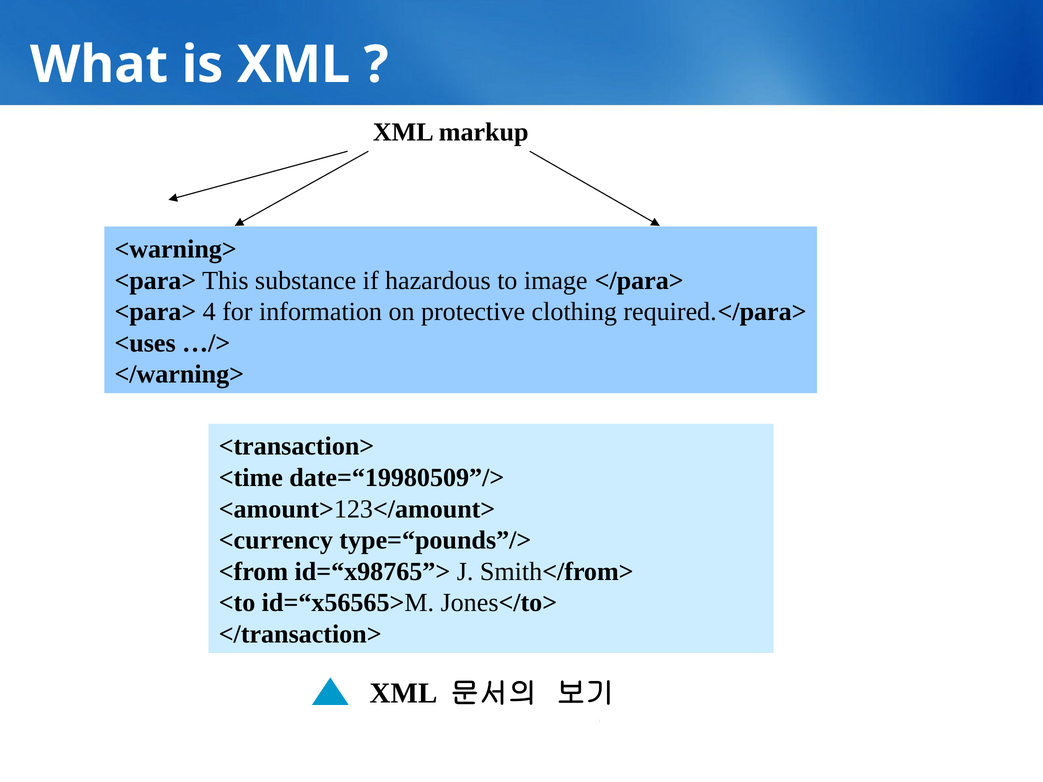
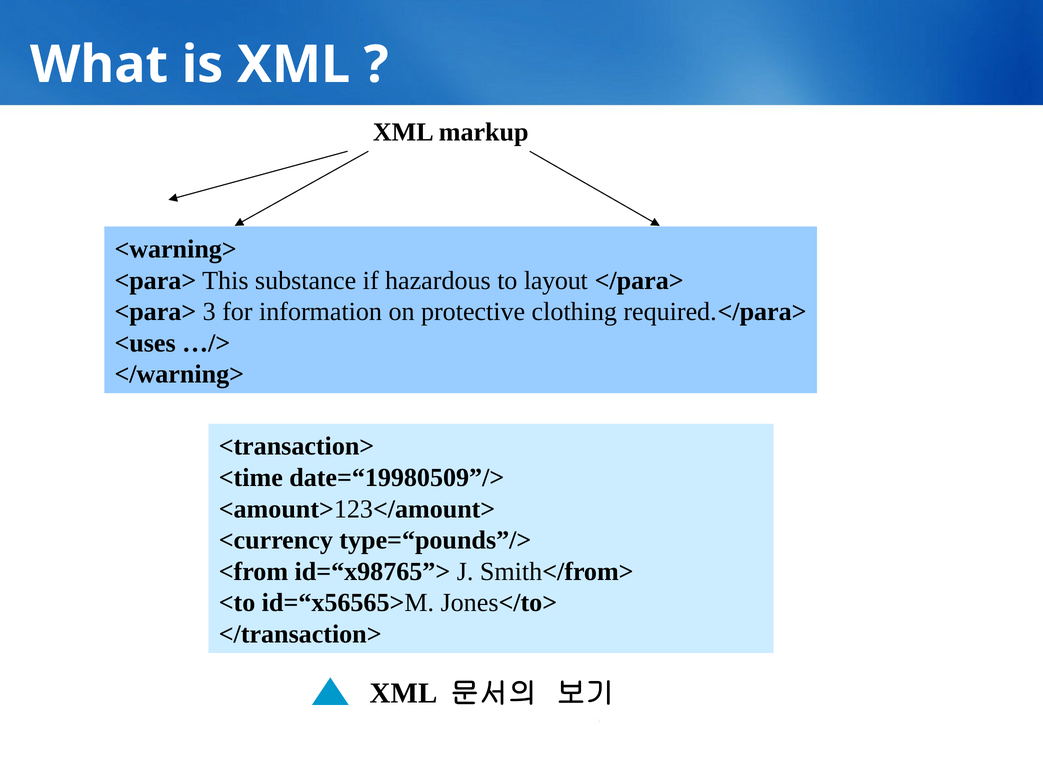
image: image -> layout (556, 281)
4: 4 -> 3 (209, 312)
